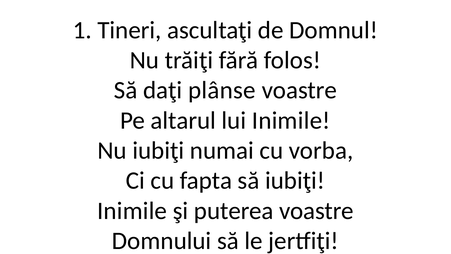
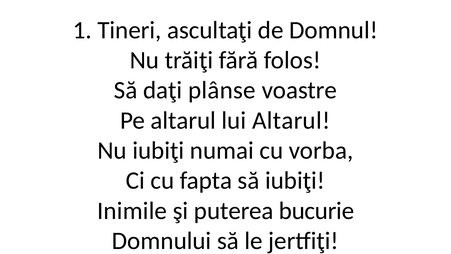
lui Inimile: Inimile -> Altarul (291, 120)
puterea voastre: voastre -> bucurie (317, 211)
